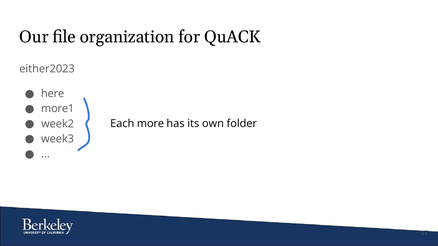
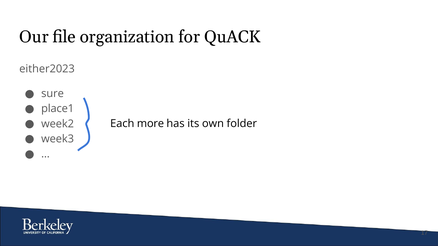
here: here -> sure (53, 94)
more1: more1 -> place1 (58, 109)
